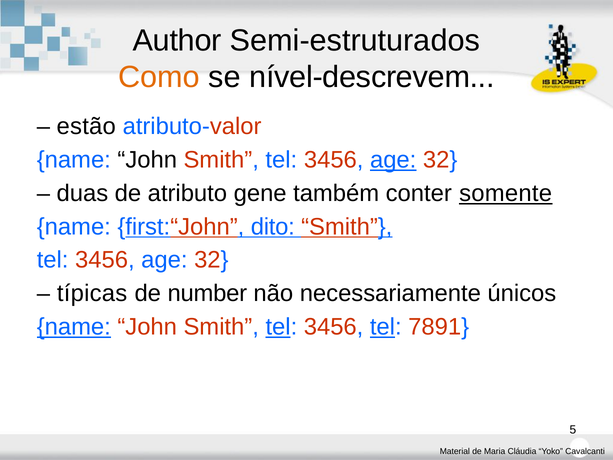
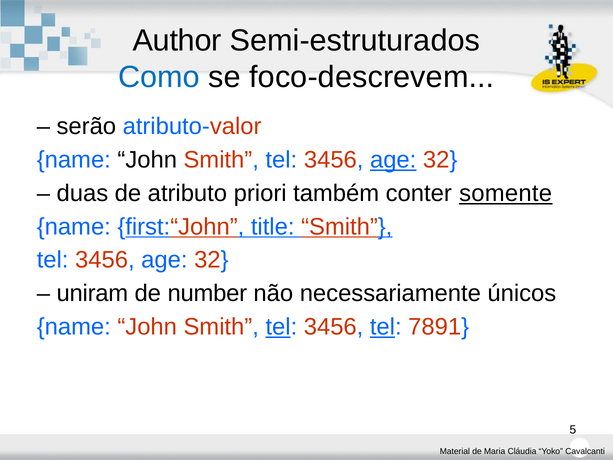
Como colour: orange -> blue (159, 77)
nível-descrevem: nível-descrevem -> foco-descrevem (372, 77)
estão: estão -> serão (86, 126)
gene: gene -> priori (260, 193)
dito: dito -> title (273, 227)
típicas: típicas -> uniram (92, 293)
name underline: present -> none (74, 327)
